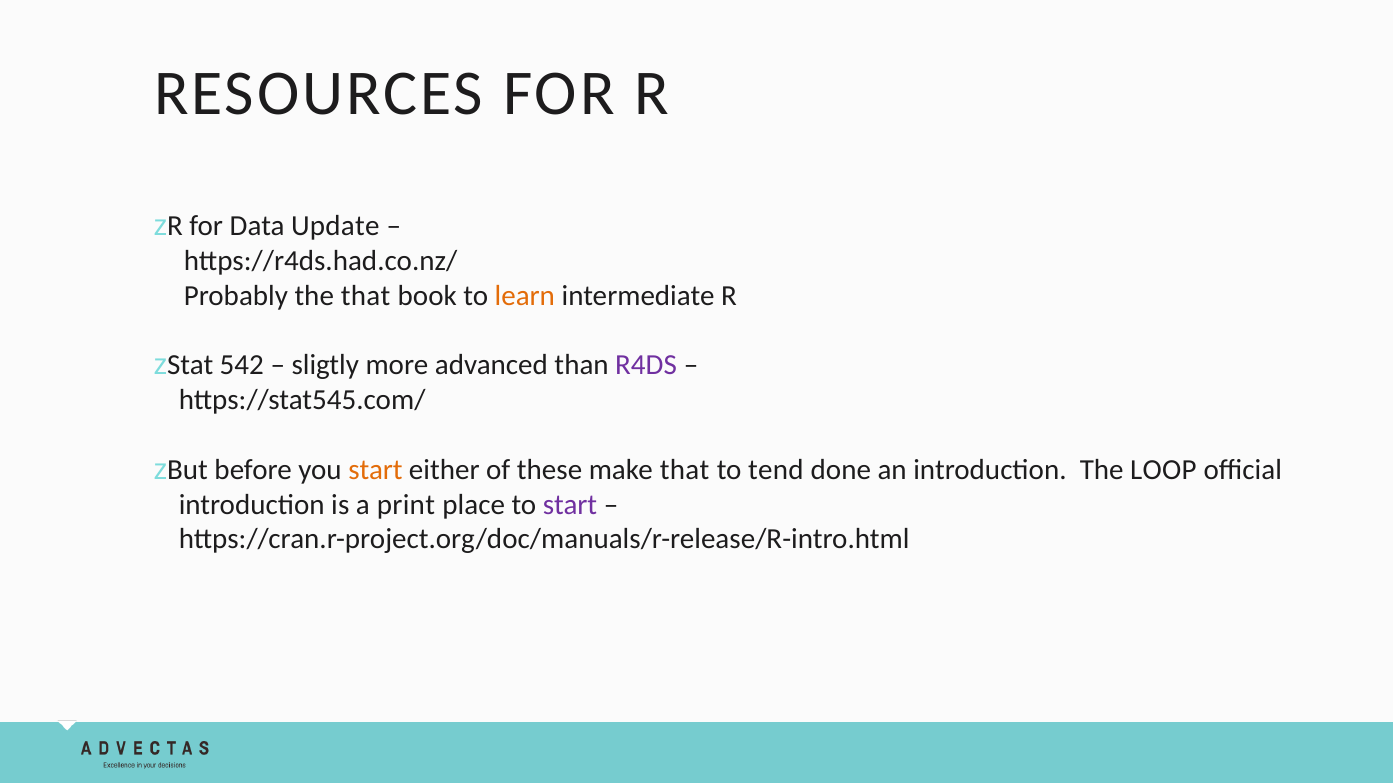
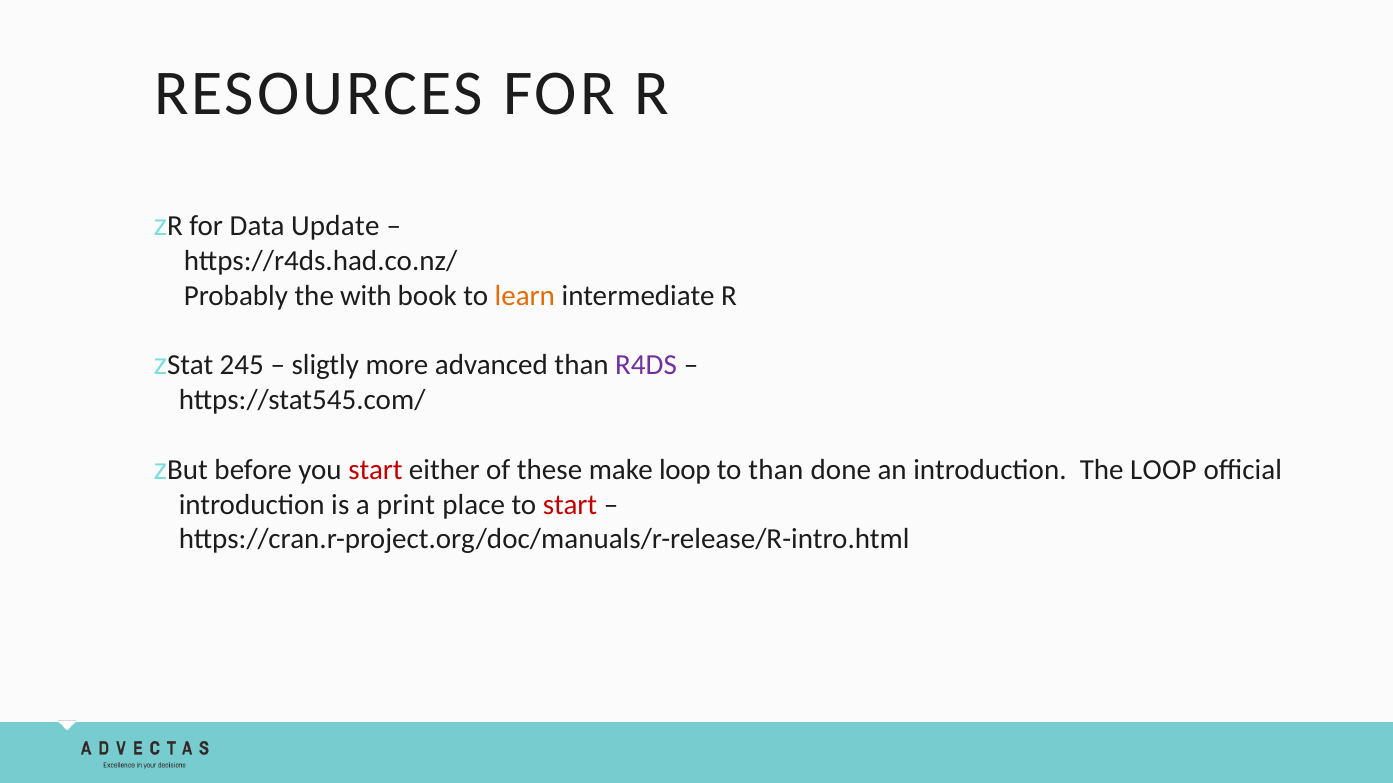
the that: that -> with (366, 296)
542: 542 -> 245 (242, 366)
start colour: orange -> red (375, 470)
make that: that -> loop (685, 470)
to tend: tend -> than (776, 470)
start colour: purple -> red (570, 505)
